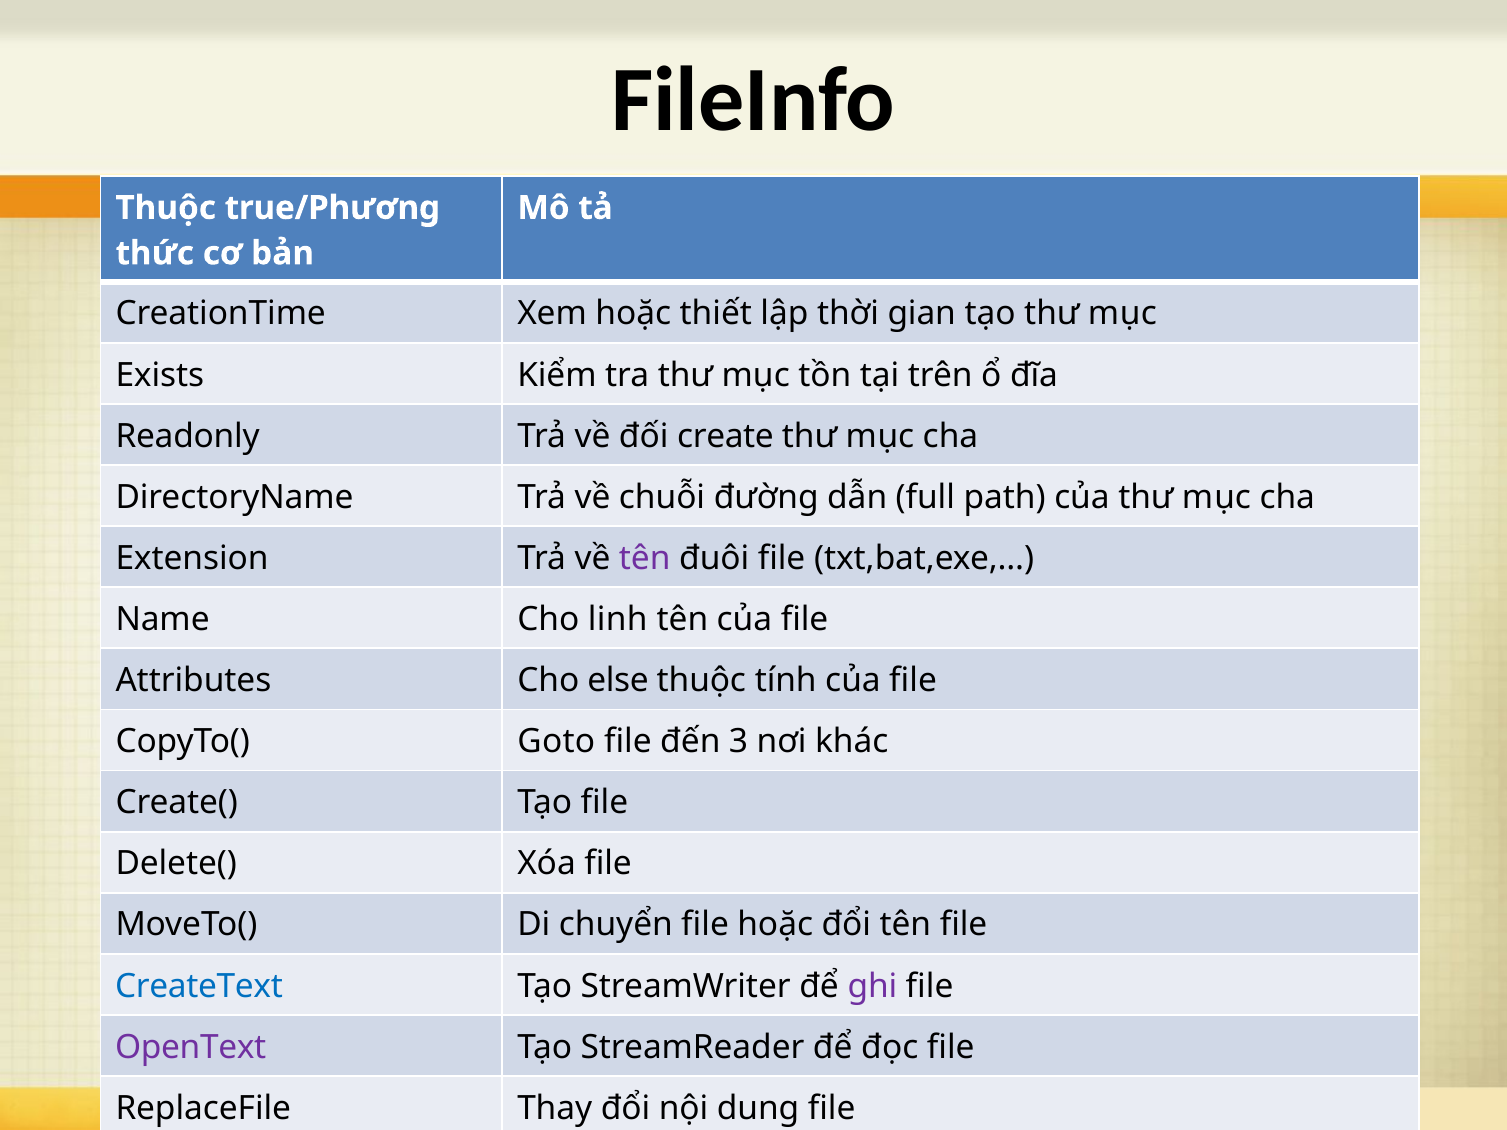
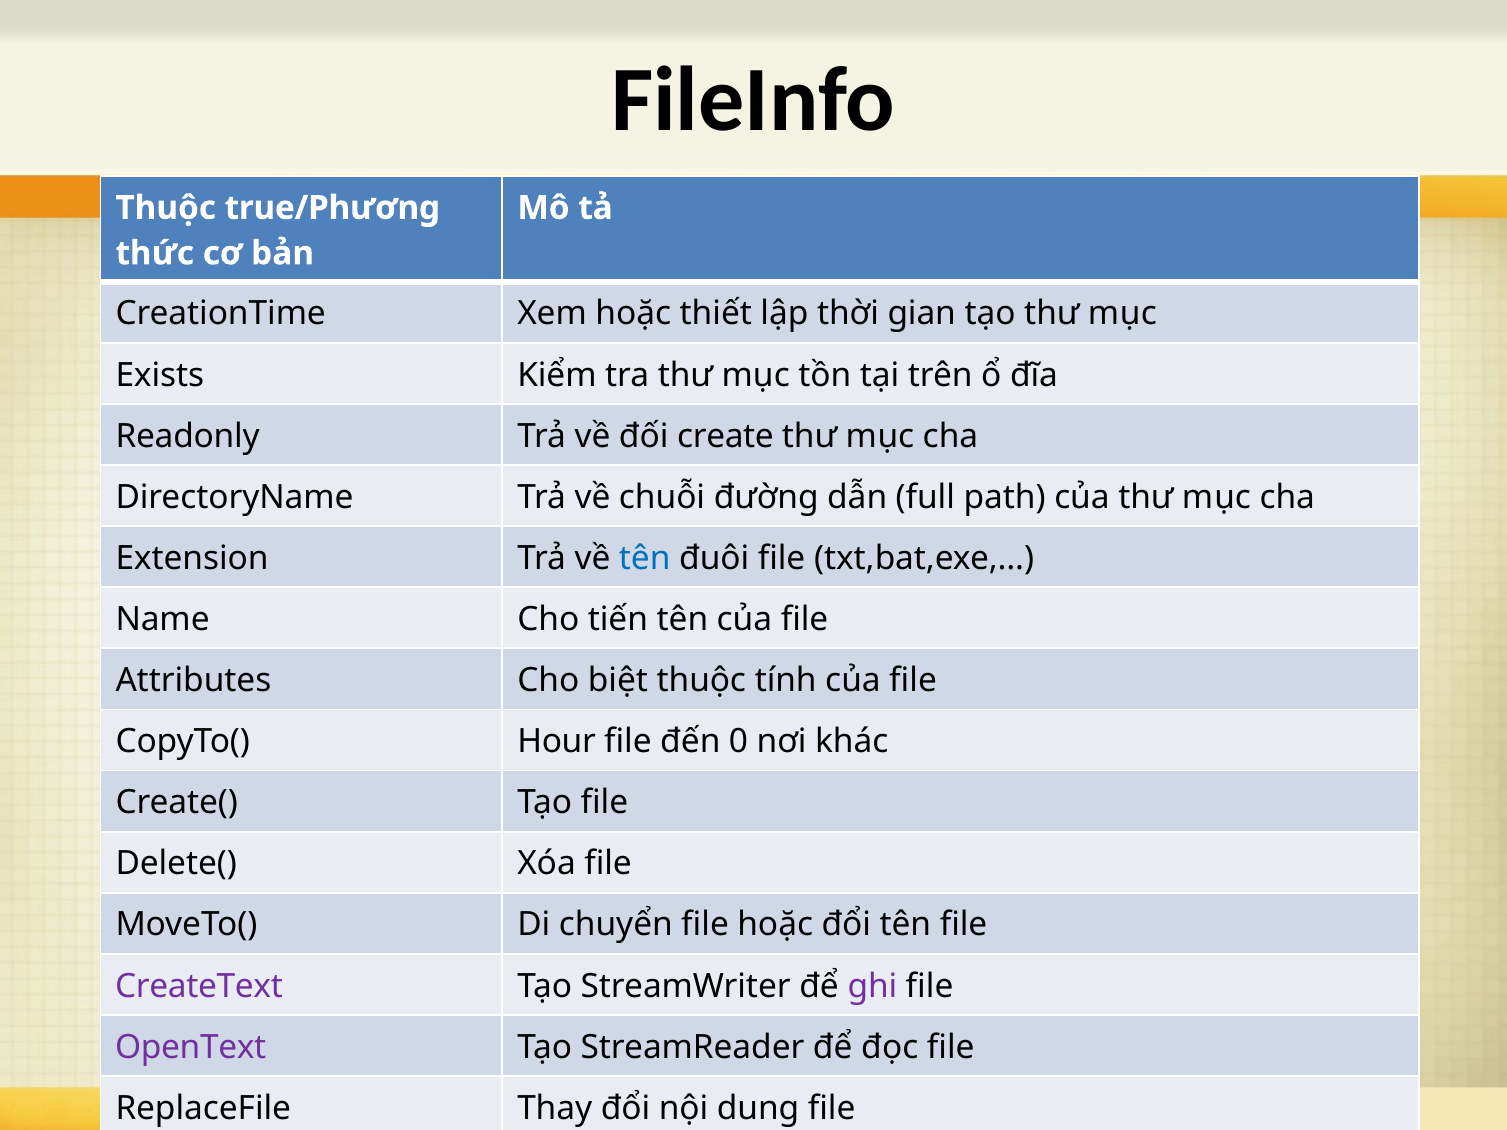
tên colour: purple -> blue (645, 558)
linh: linh -> tiến (618, 620)
else: else -> biệt (618, 681)
Goto: Goto -> Hour (557, 742)
3: 3 -> 0 (738, 742)
CreateText colour: blue -> purple (199, 986)
